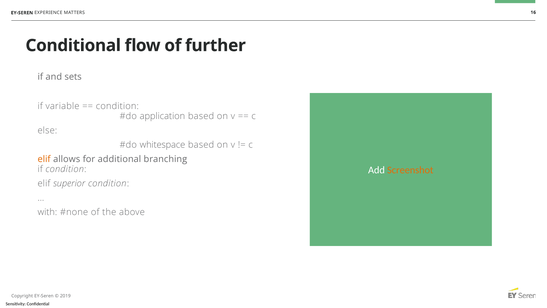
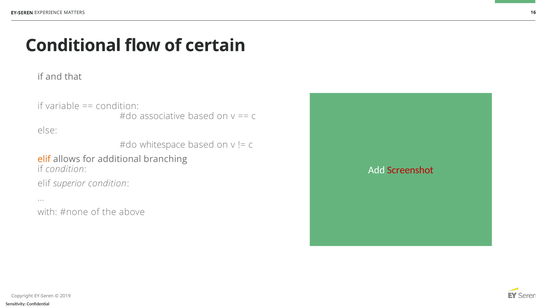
further: further -> certain (215, 45)
sets: sets -> that (73, 77)
application: application -> associative (162, 116)
Screenshot colour: orange -> red (410, 170)
